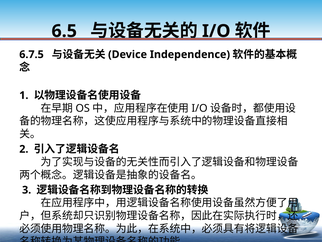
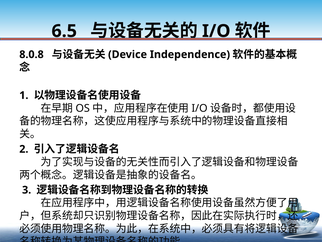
6.7.5: 6.7.5 -> 8.0.8 (31, 54)
